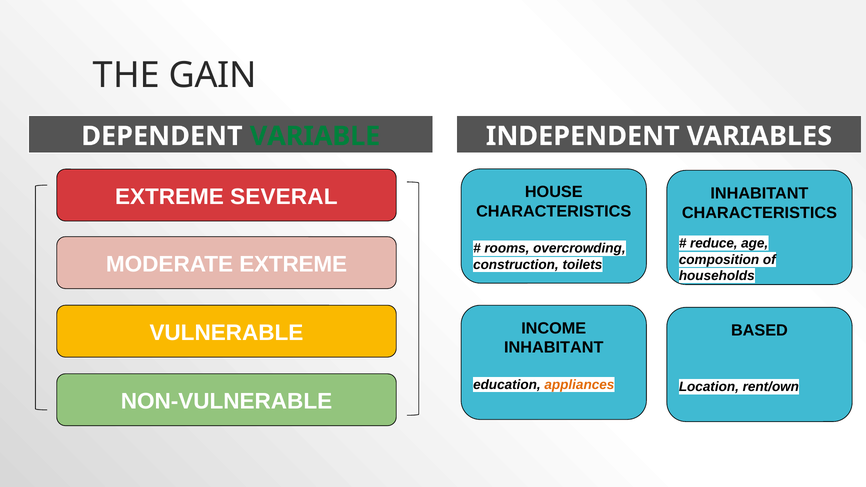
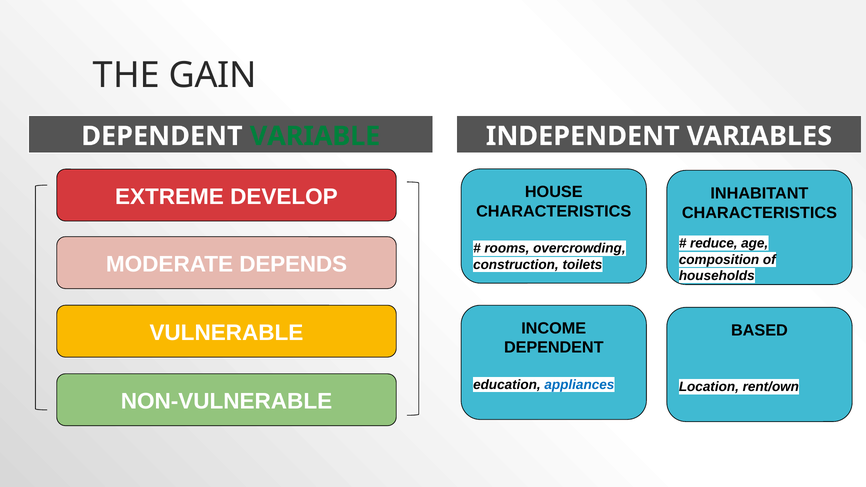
SEVERAL: SEVERAL -> DEVELOP (284, 197)
MODERATE EXTREME: EXTREME -> DEPENDS (293, 264)
INHABITANT: INHABITANT -> DEPENDENT (554, 348)
appliances colour: orange -> blue (579, 385)
